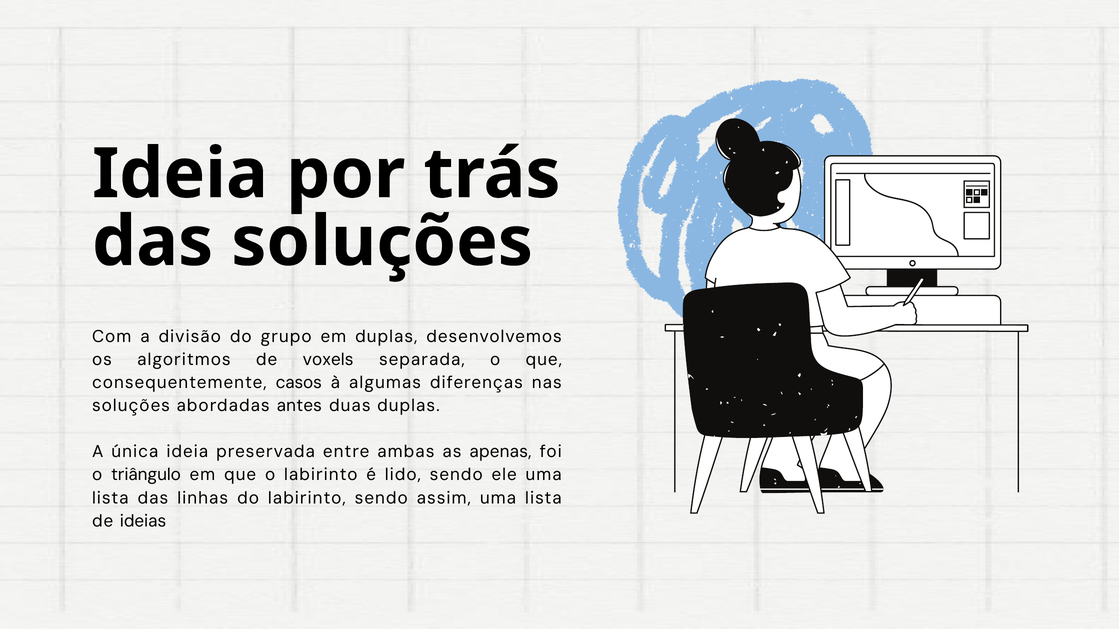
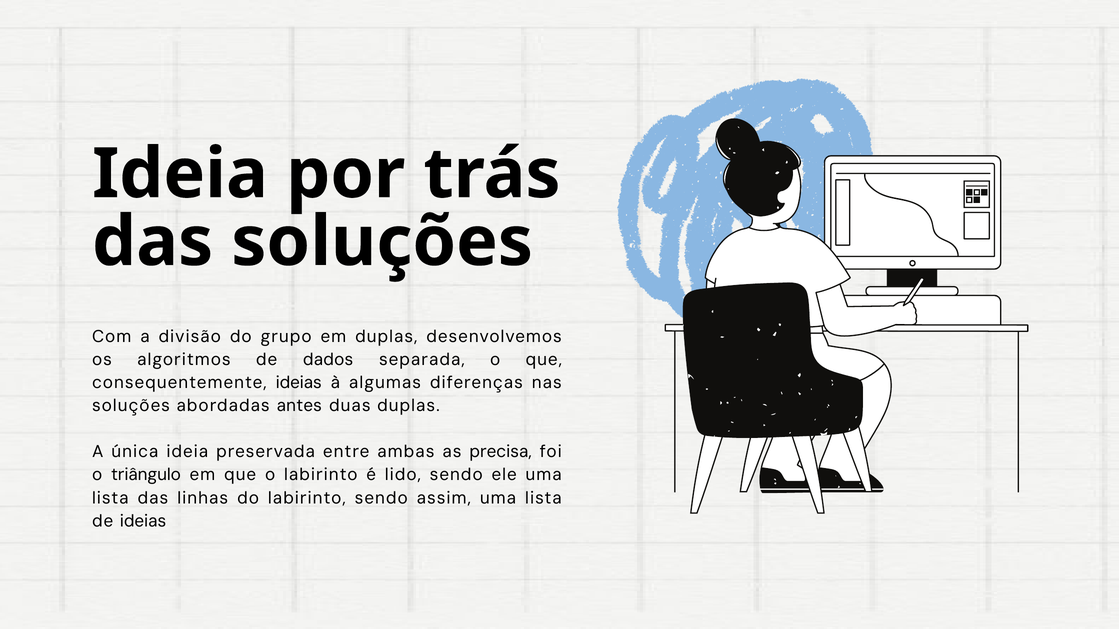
voxels: voxels -> dados (328, 360)
consequentemente casos: casos -> ideias (299, 383)
apenas: apenas -> precisa (501, 452)
